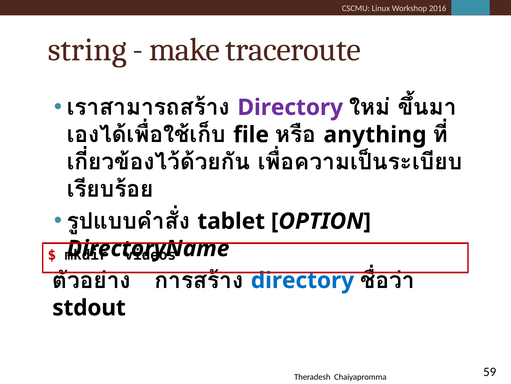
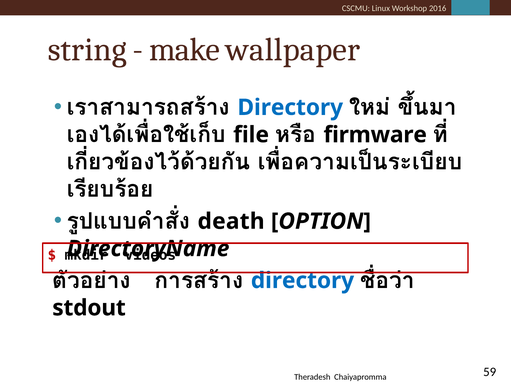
traceroute: traceroute -> wallpaper (293, 50)
Directory colour: purple -> blue (290, 107)
anything: anything -> firmware (375, 134)
tablet: tablet -> death (231, 221)
